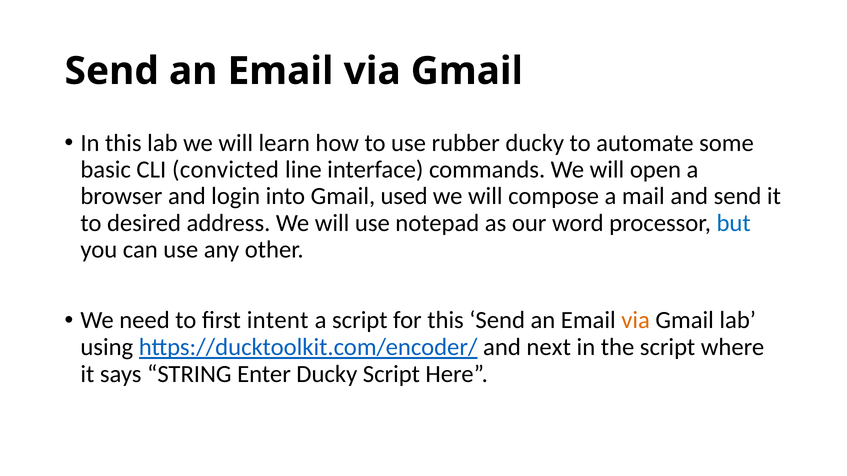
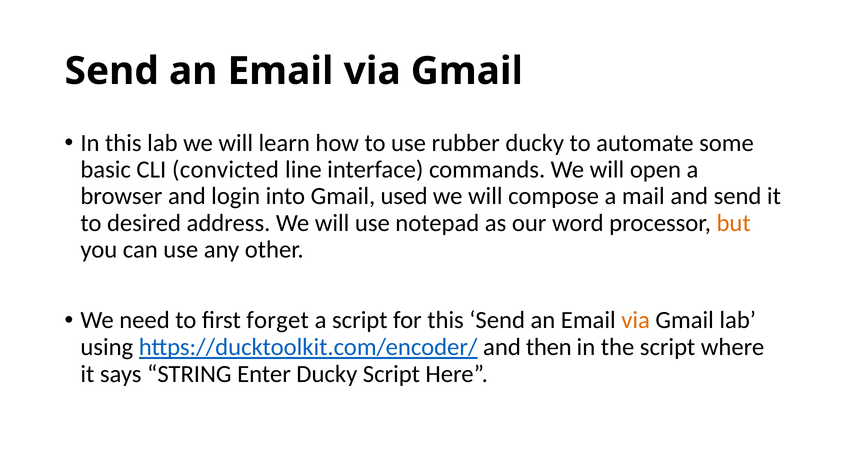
but colour: blue -> orange (734, 223)
intent: intent -> forget (278, 321)
next: next -> then (549, 348)
